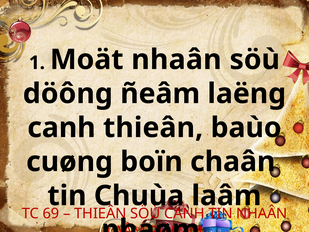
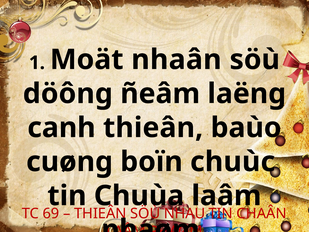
chaân: chaân -> chuùc (233, 162)
CANH: CANH -> NHAU (184, 213)
NHAÂN: NHAÂN -> CHAÂN (262, 213)
